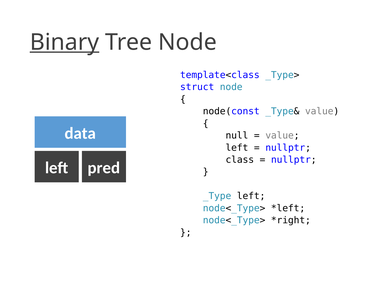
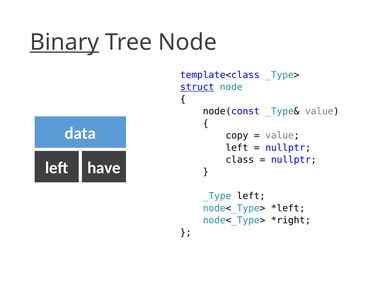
struct underline: none -> present (197, 87)
null: null -> copy (237, 136)
pred: pred -> have (104, 168)
